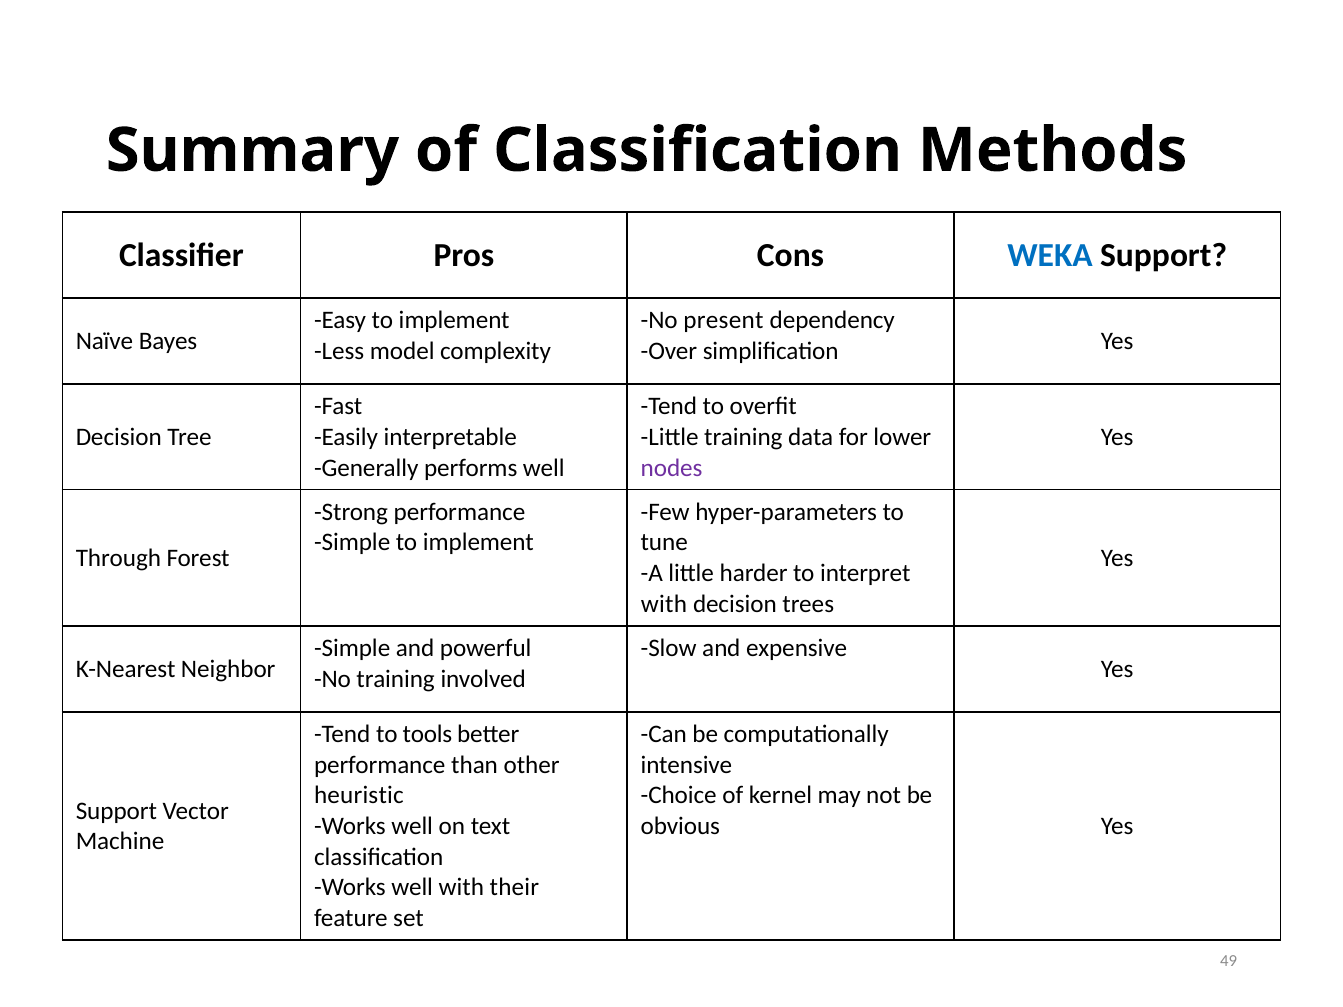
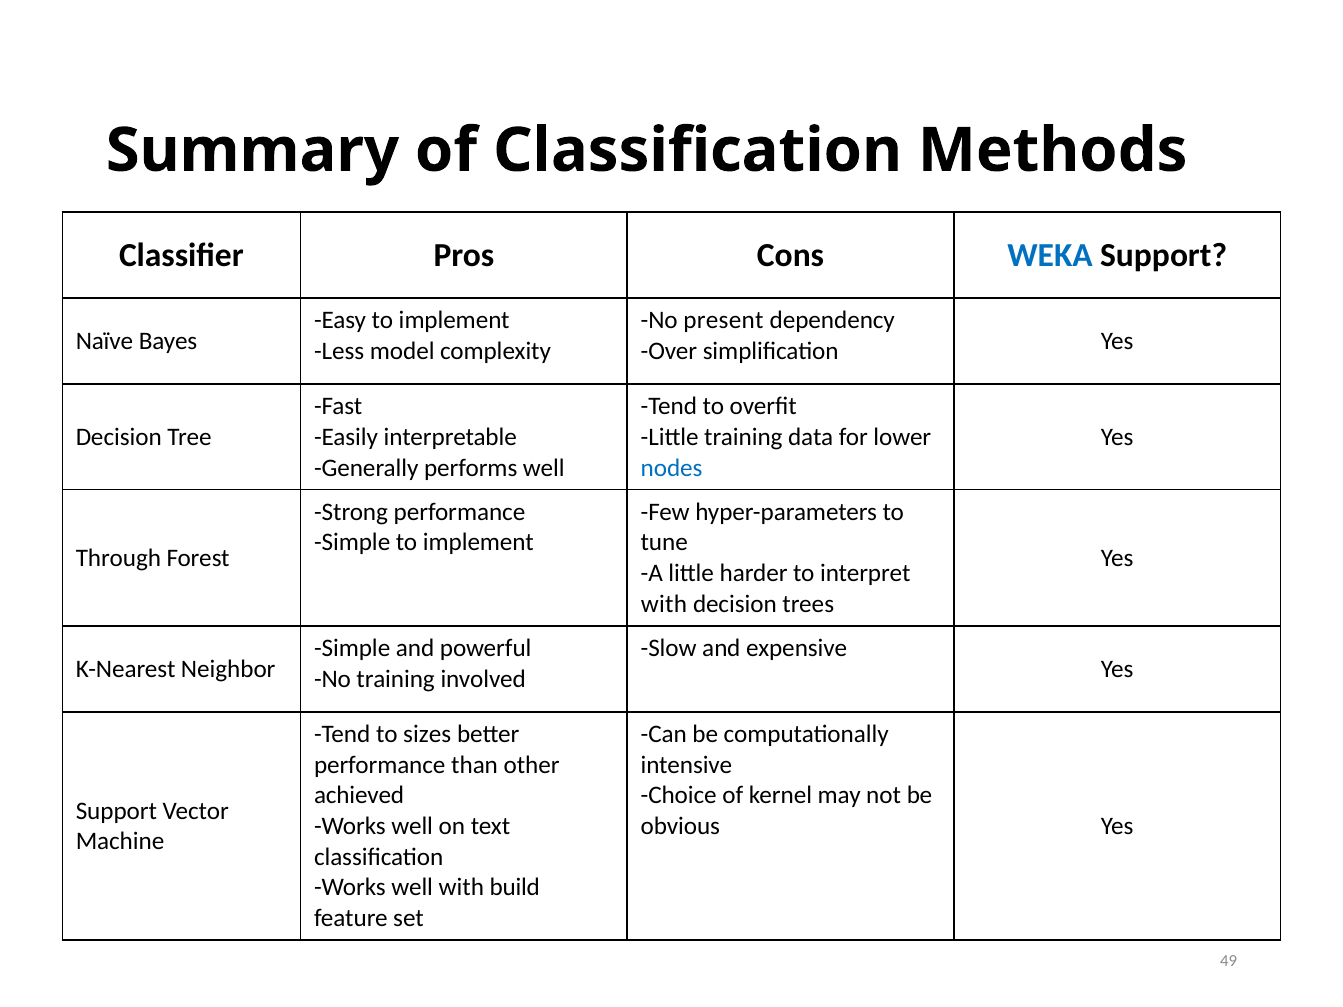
nodes colour: purple -> blue (672, 468)
tools: tools -> sizes (427, 734)
heuristic: heuristic -> achieved (359, 796)
their: their -> build (515, 888)
